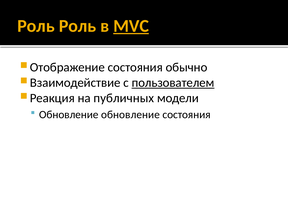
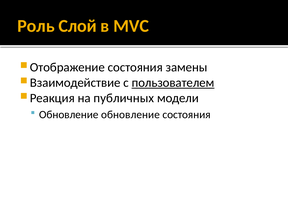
Роль Роль: Роль -> Слой (78, 26)
MVC underline: present -> none (131, 26)
обычно: обычно -> замены (187, 67)
